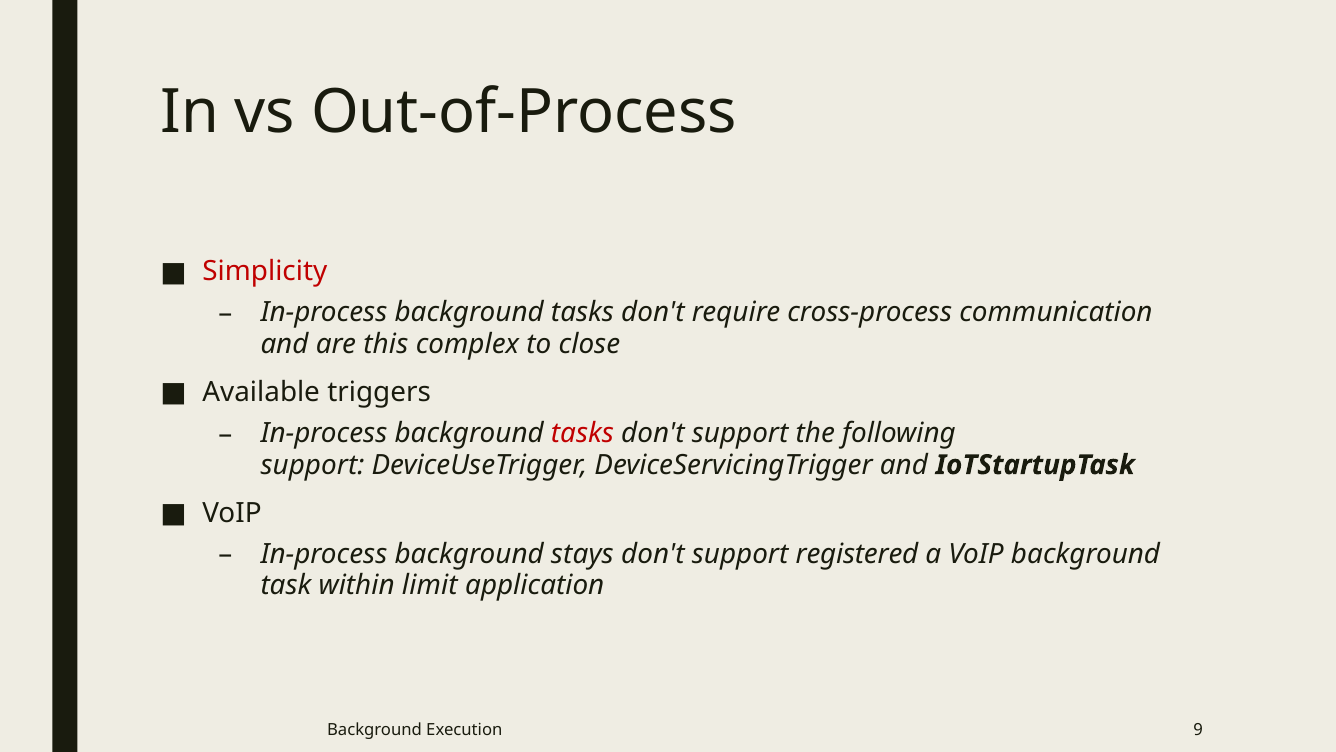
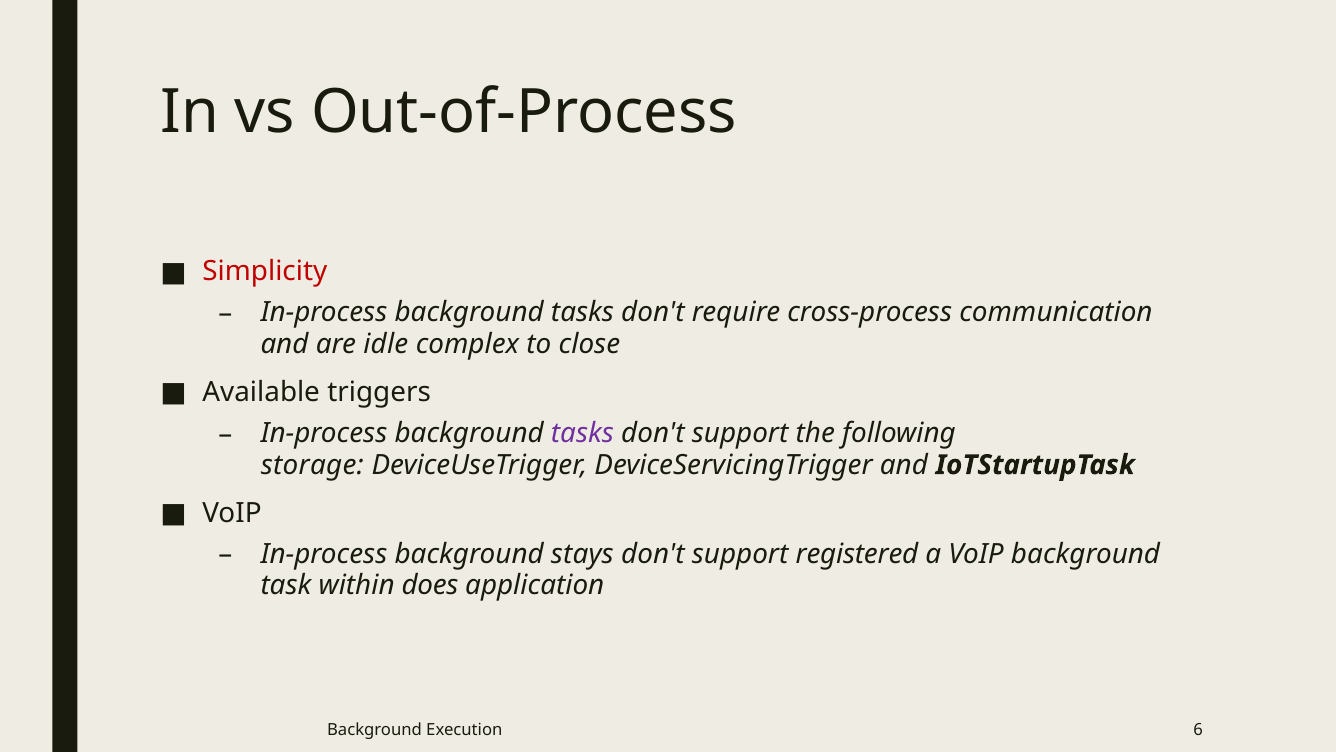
this: this -> idle (386, 344)
tasks colour: red -> purple (582, 433)
support: support -> storage (312, 465)
limit: limit -> does (430, 585)
9: 9 -> 6 (1198, 729)
